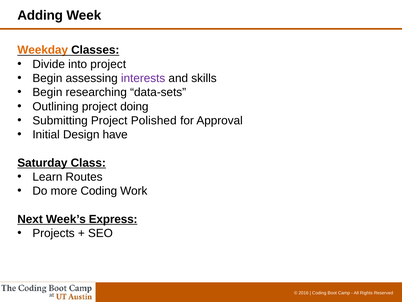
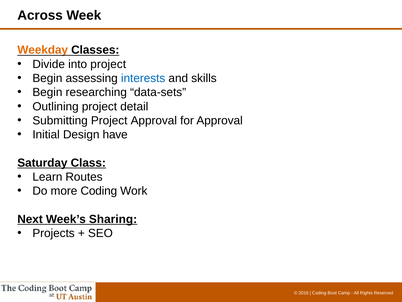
Adding: Adding -> Across (40, 15)
interests colour: purple -> blue (143, 78)
doing: doing -> detail (134, 106)
Project Polished: Polished -> Approval (154, 120)
Express: Express -> Sharing (113, 219)
